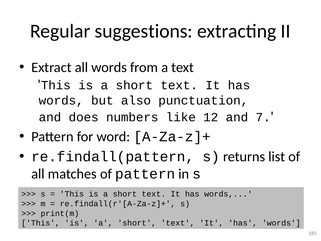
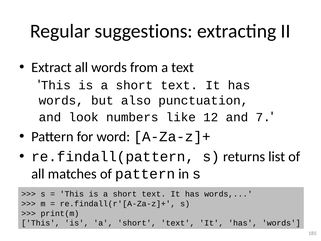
does: does -> look (84, 117)
